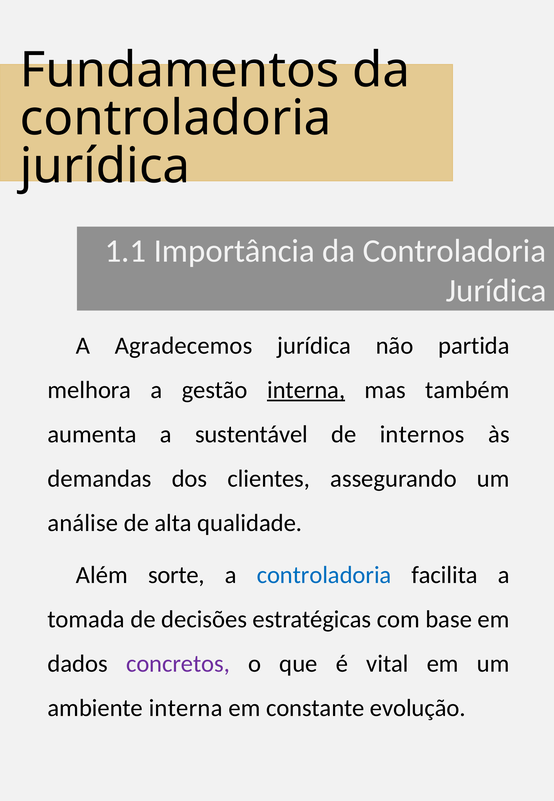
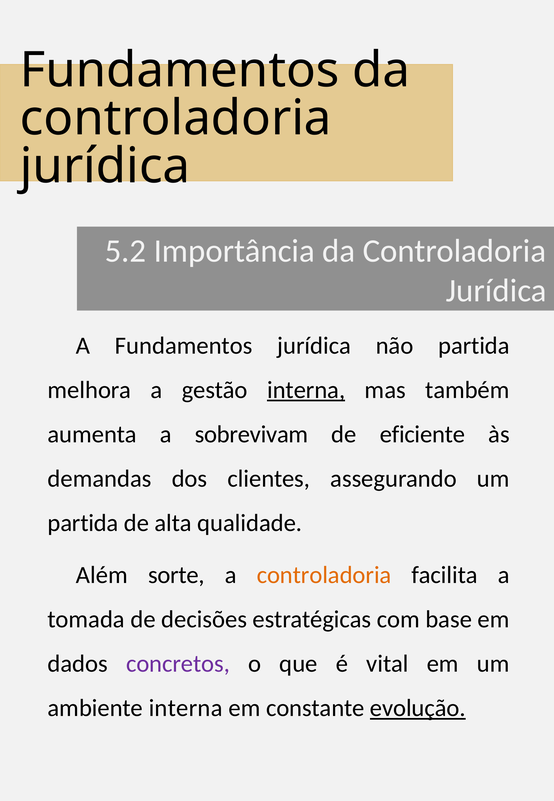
1.1: 1.1 -> 5.2 (125, 251)
A Agradecemos: Agradecemos -> Fundamentos (184, 345)
sustentável: sustentável -> sobrevivam (252, 434)
internos: internos -> eficiente (422, 434)
análise: análise -> partida (83, 523)
controladoria colour: blue -> orange (324, 575)
evolução underline: none -> present (418, 708)
